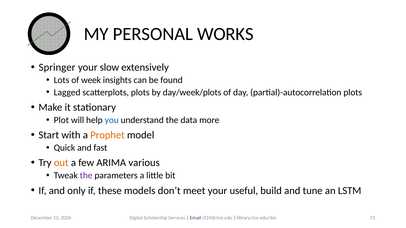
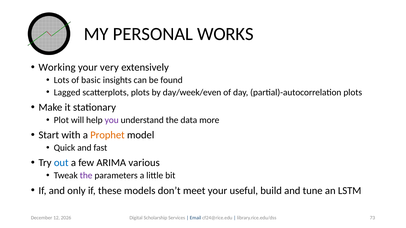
Springer: Springer -> Working (57, 67)
slow: slow -> very (109, 67)
week: week -> basic (91, 80)
day/week/plots: day/week/plots -> day/week/even (192, 92)
you colour: blue -> purple (112, 120)
out colour: orange -> blue (61, 163)
